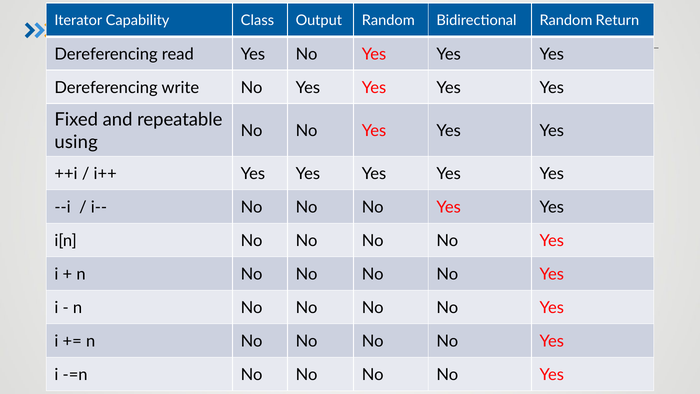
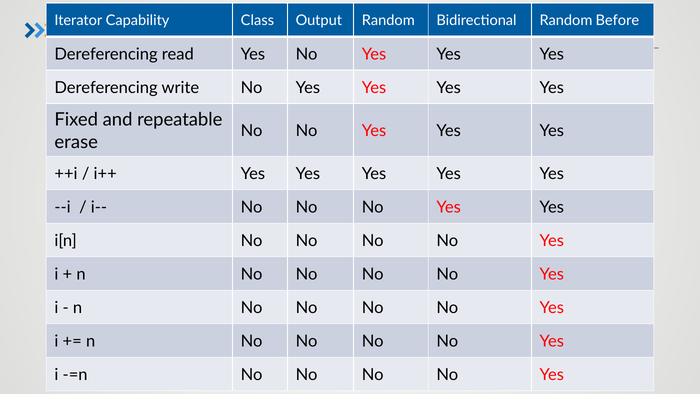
Return: Return -> Before (617, 21)
using: using -> erase (76, 142)
